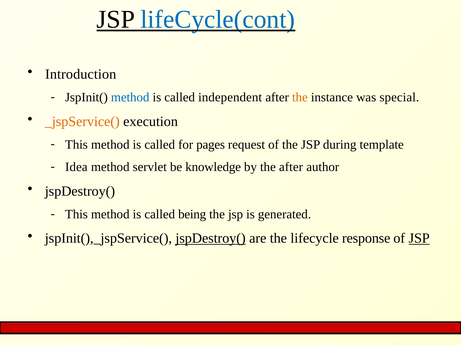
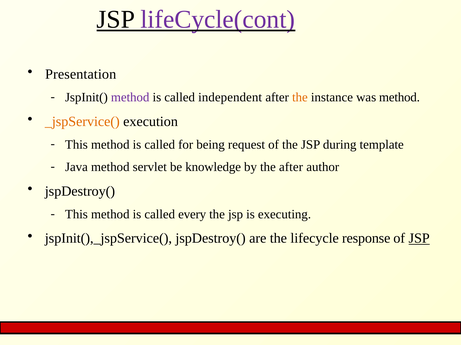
lifeCycle(cont colour: blue -> purple (218, 19)
Introduction: Introduction -> Presentation (81, 74)
method colour: blue -> purple (130, 98)
was special: special -> method (399, 98)
pages: pages -> being (211, 145)
Idea: Idea -> Java (76, 167)
being: being -> every (192, 215)
generated: generated -> executing (284, 215)
jspDestroy( underline: present -> none (211, 239)
